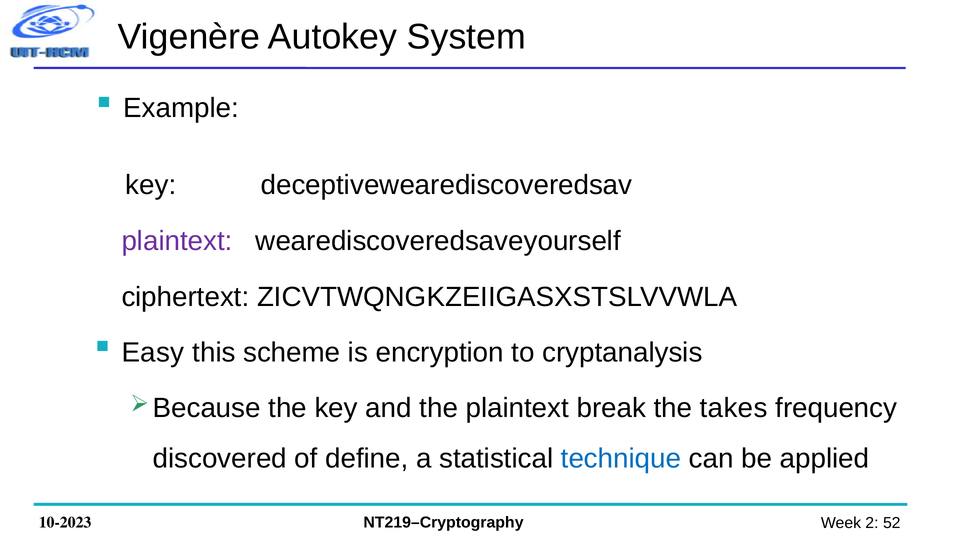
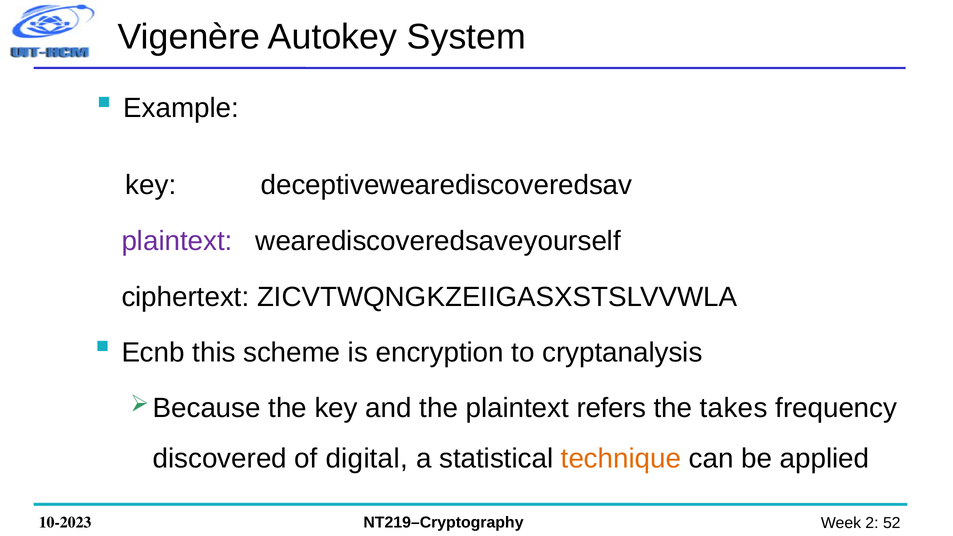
Easy: Easy -> Ecnb (153, 353)
break: break -> refers (611, 408)
define: define -> digital (367, 458)
technique colour: blue -> orange (621, 458)
